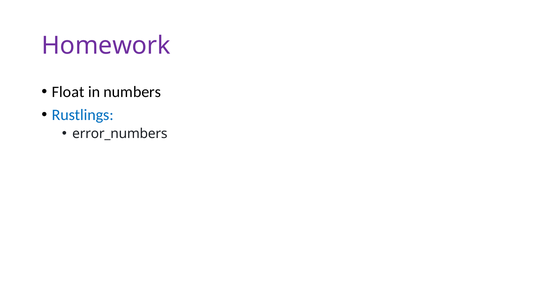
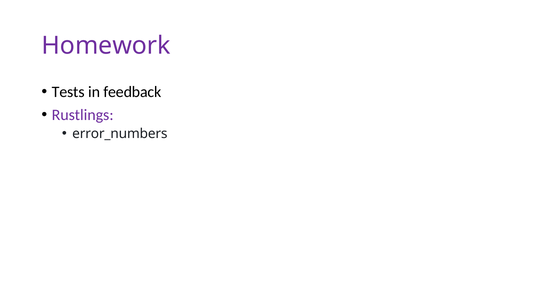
Float: Float -> Tests (68, 92)
numbers: numbers -> feedback (132, 92)
Rustlings colour: blue -> purple (83, 115)
